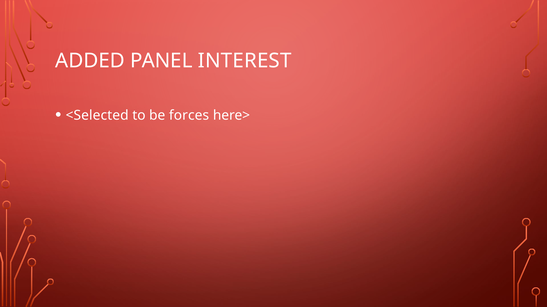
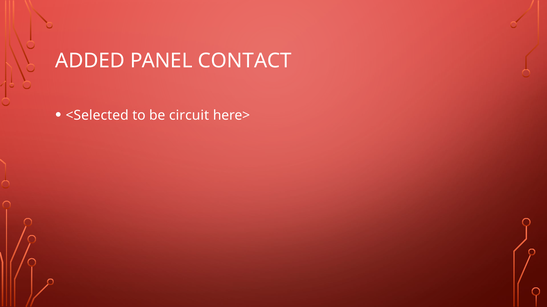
INTEREST: INTEREST -> CONTACT (245, 61)
forces: forces -> circuit (189, 115)
